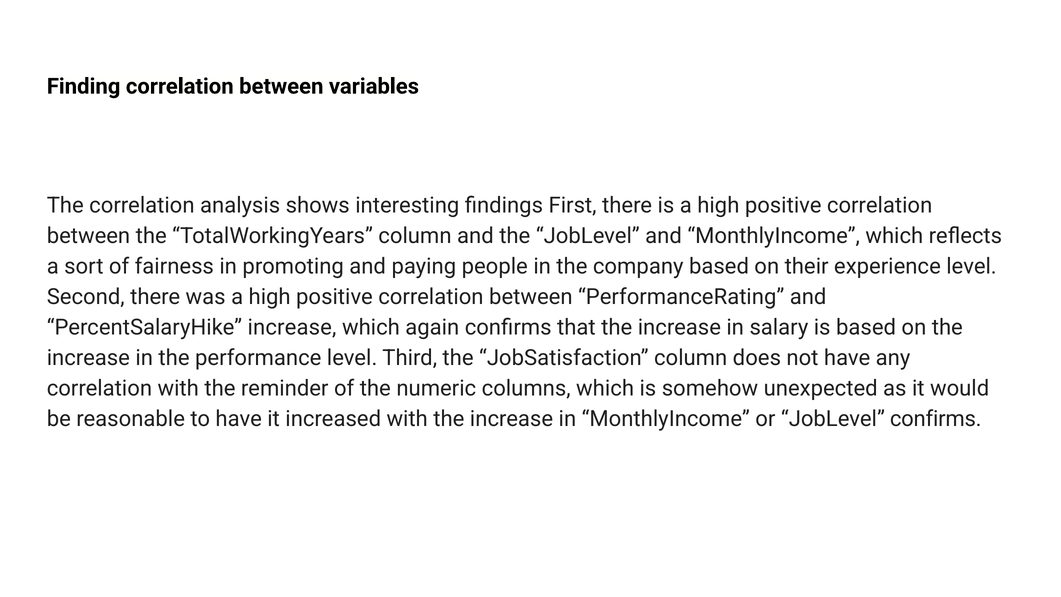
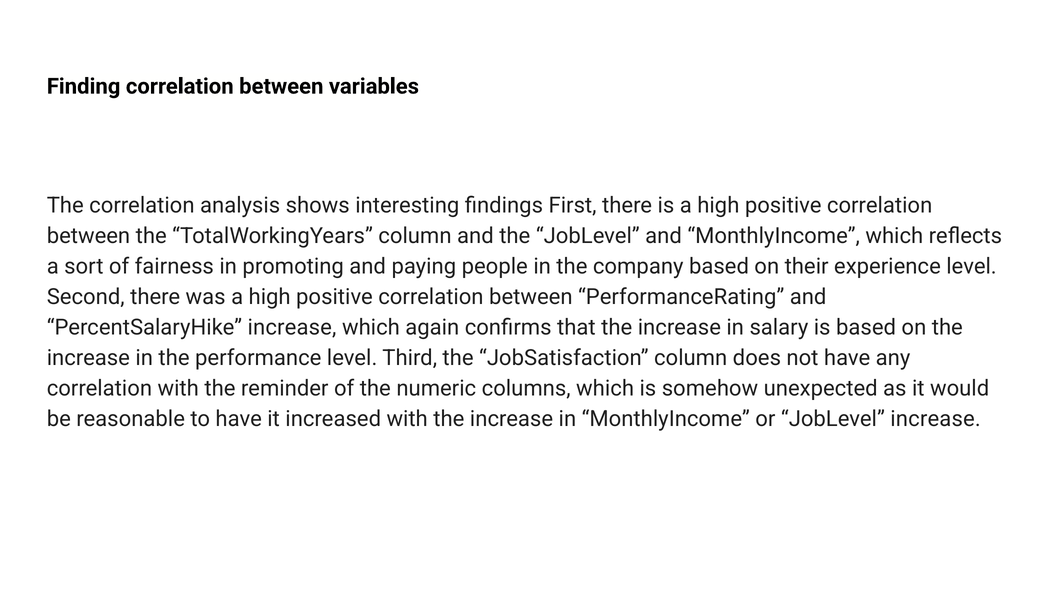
JobLevel confirms: confirms -> increase (936, 419)
